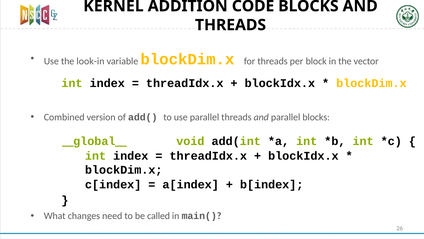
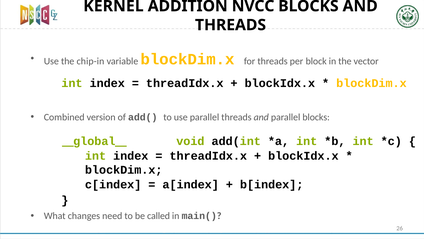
CODE: CODE -> NVCC (253, 6)
look-in: look-in -> chip-in (90, 61)
